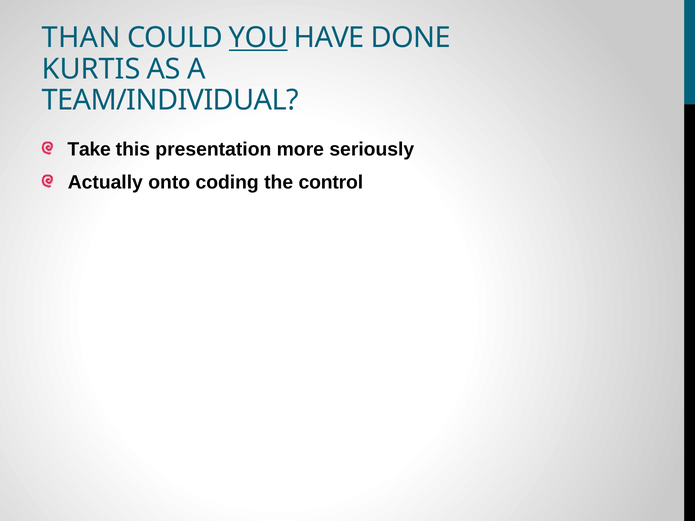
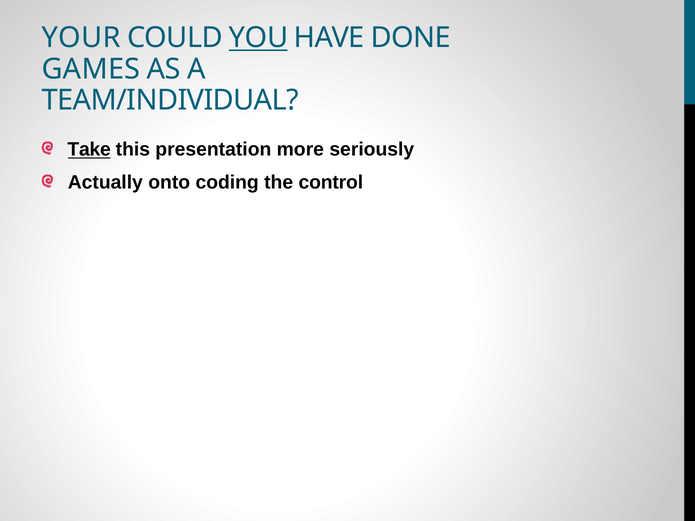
THAN: THAN -> YOUR (81, 38)
KURTIS: KURTIS -> GAMES (91, 69)
Take underline: none -> present (89, 150)
